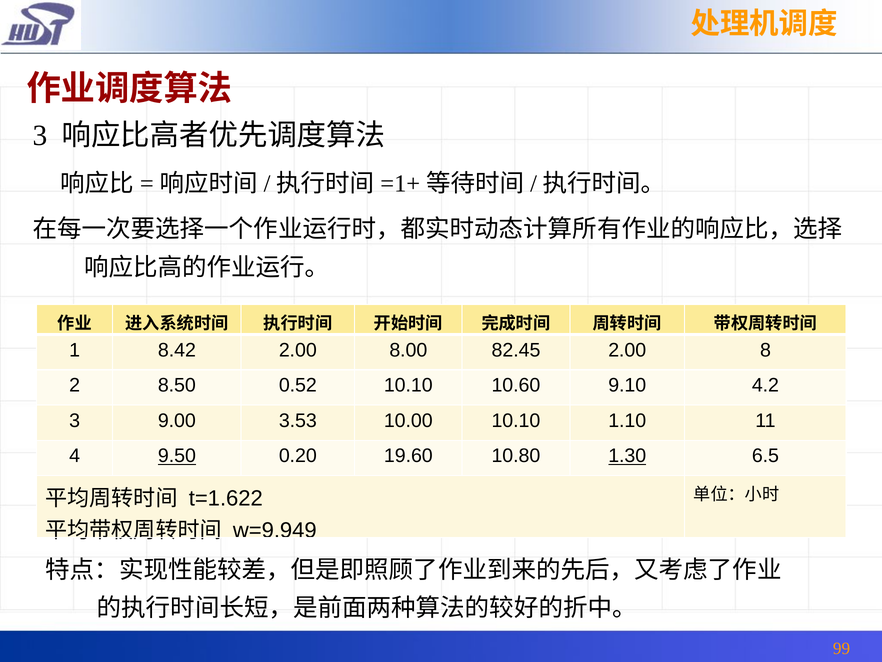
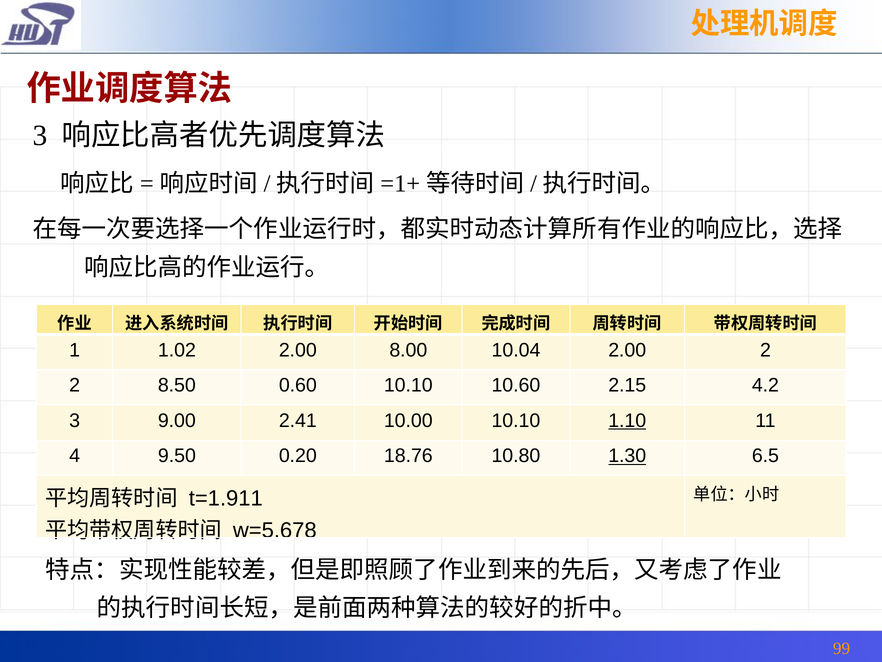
8.42: 8.42 -> 1.02 (177, 350)
82.45: 82.45 -> 10.04 (516, 350)
2.00 8: 8 -> 2 (766, 350)
0.52: 0.52 -> 0.60 (298, 385)
9.10: 9.10 -> 2.15 (627, 385)
3.53: 3.53 -> 2.41 (298, 420)
1.10 underline: none -> present (627, 420)
9.50 underline: present -> none (177, 456)
19.60: 19.60 -> 18.76 (408, 456)
t=1.622: t=1.622 -> t=1.911 (226, 498)
w=9.949: w=9.949 -> w=5.678 (275, 530)
